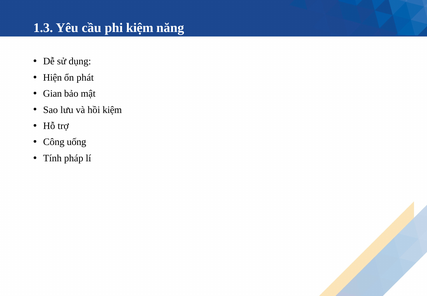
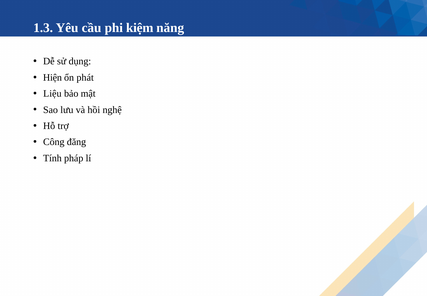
Gian: Gian -> Liệu (52, 94)
hồi kiệm: kiệm -> nghệ (112, 110)
uống: uống -> đăng (76, 142)
